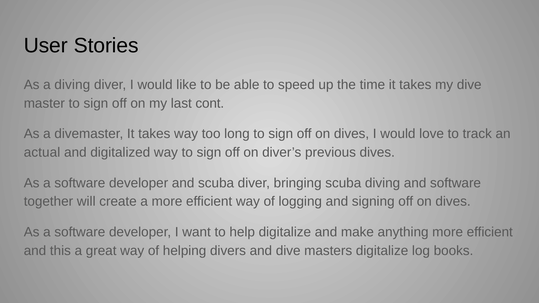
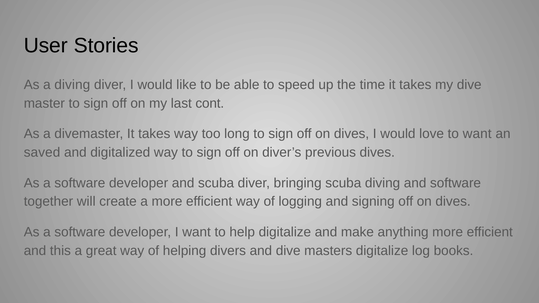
to track: track -> want (477, 134)
actual: actual -> saved (42, 152)
